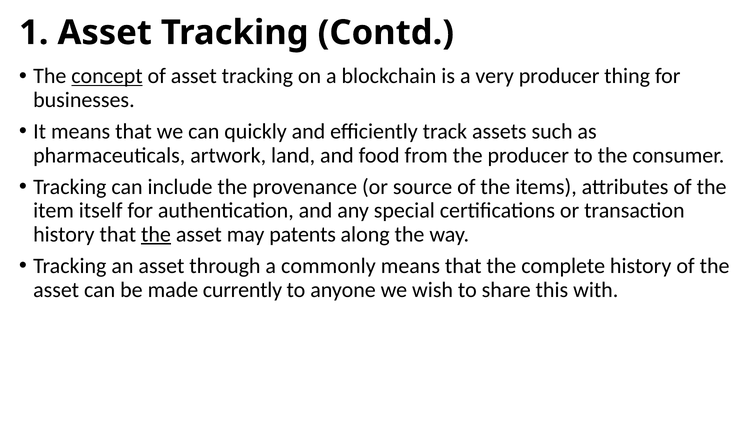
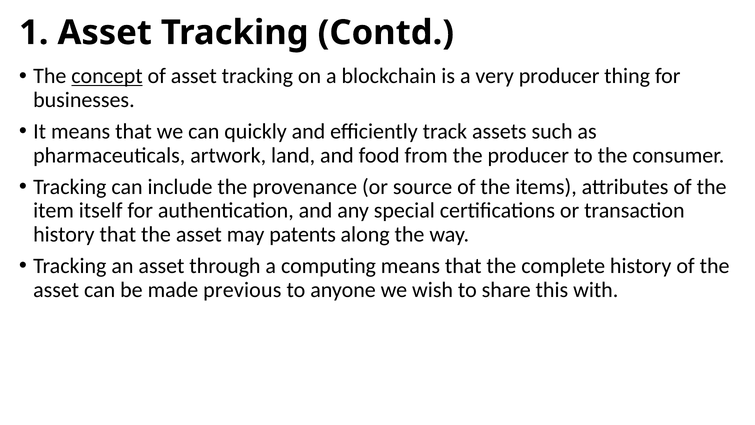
the underline: present -> none (156, 234)
commonly: commonly -> computing (328, 266)
currently: currently -> previous (242, 290)
